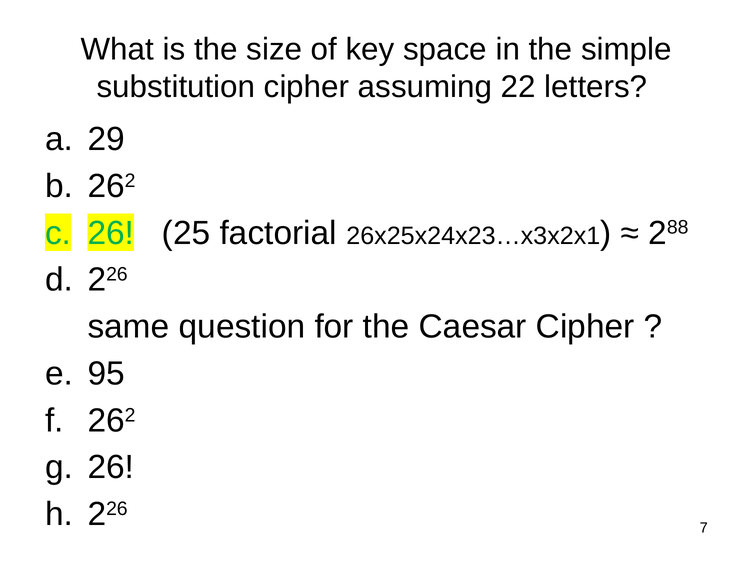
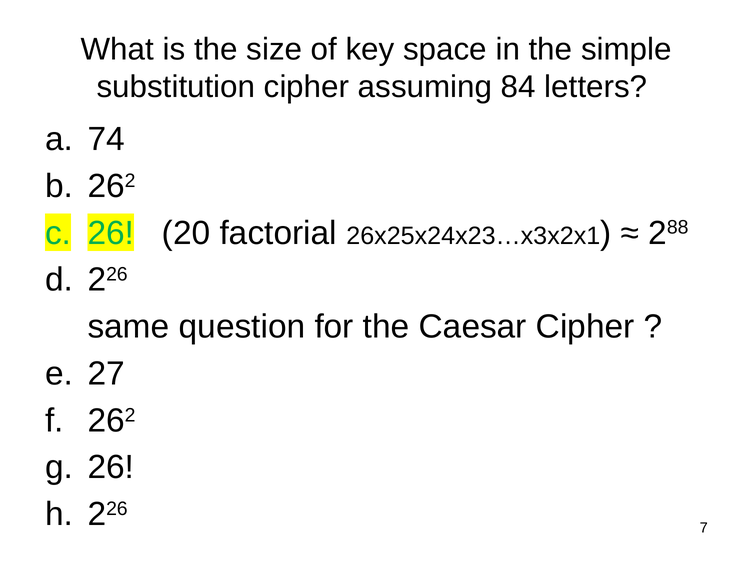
22: 22 -> 84 (518, 87)
29: 29 -> 74 (106, 139)
25: 25 -> 20 (186, 233)
95: 95 -> 27 (106, 373)
